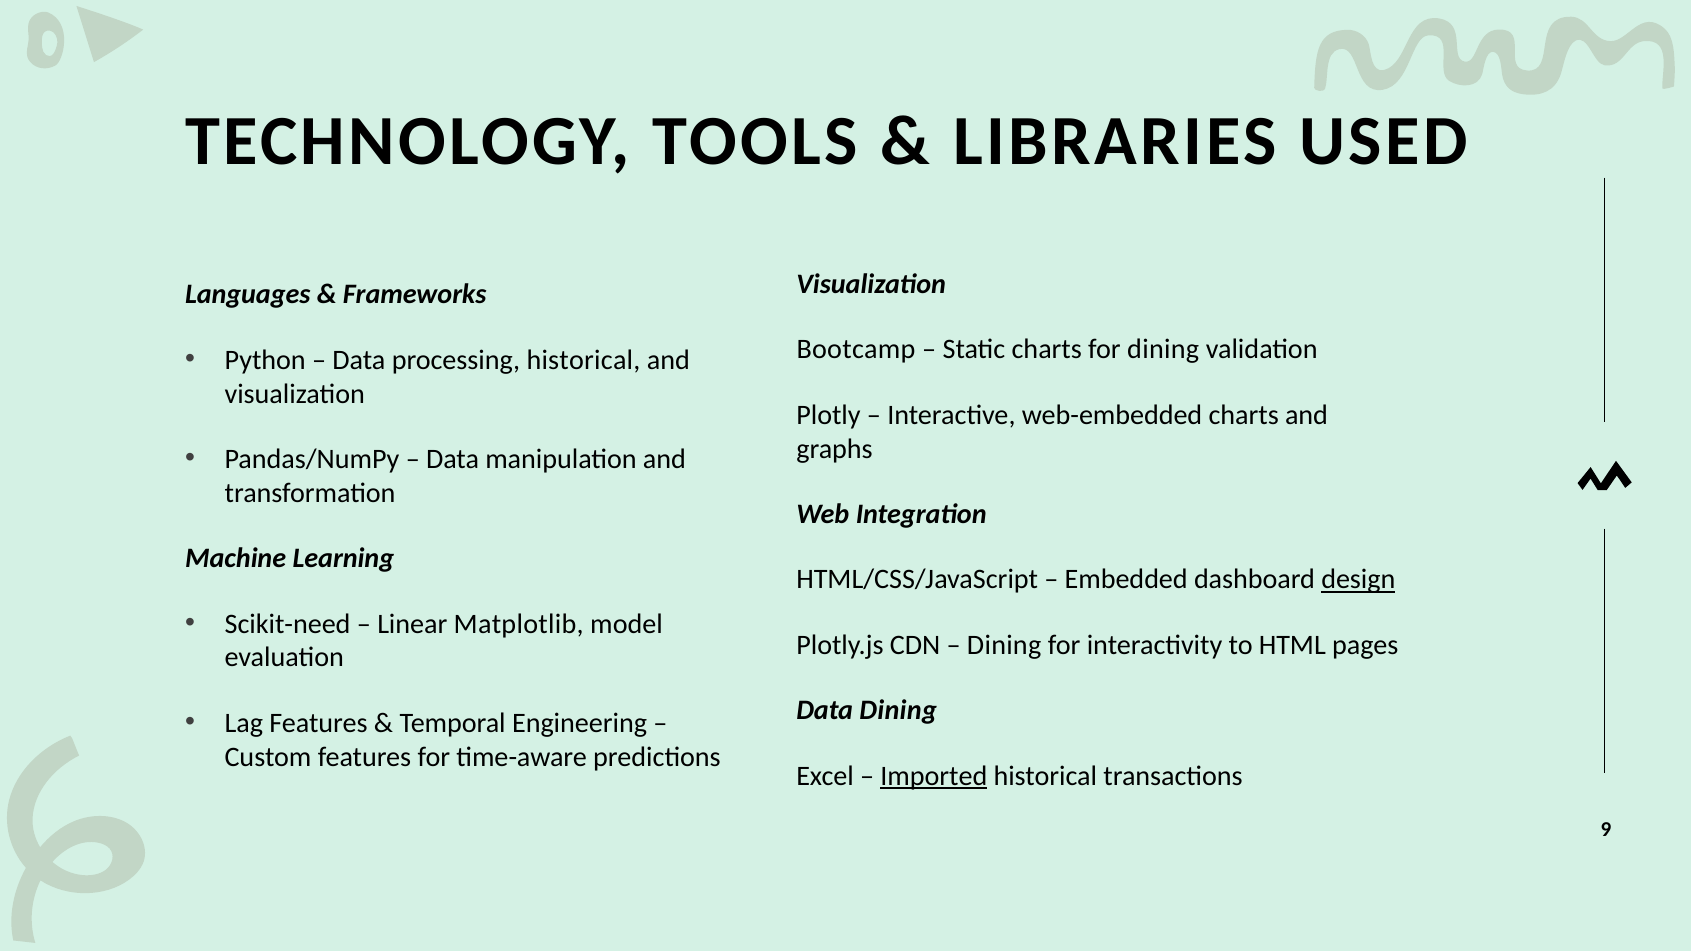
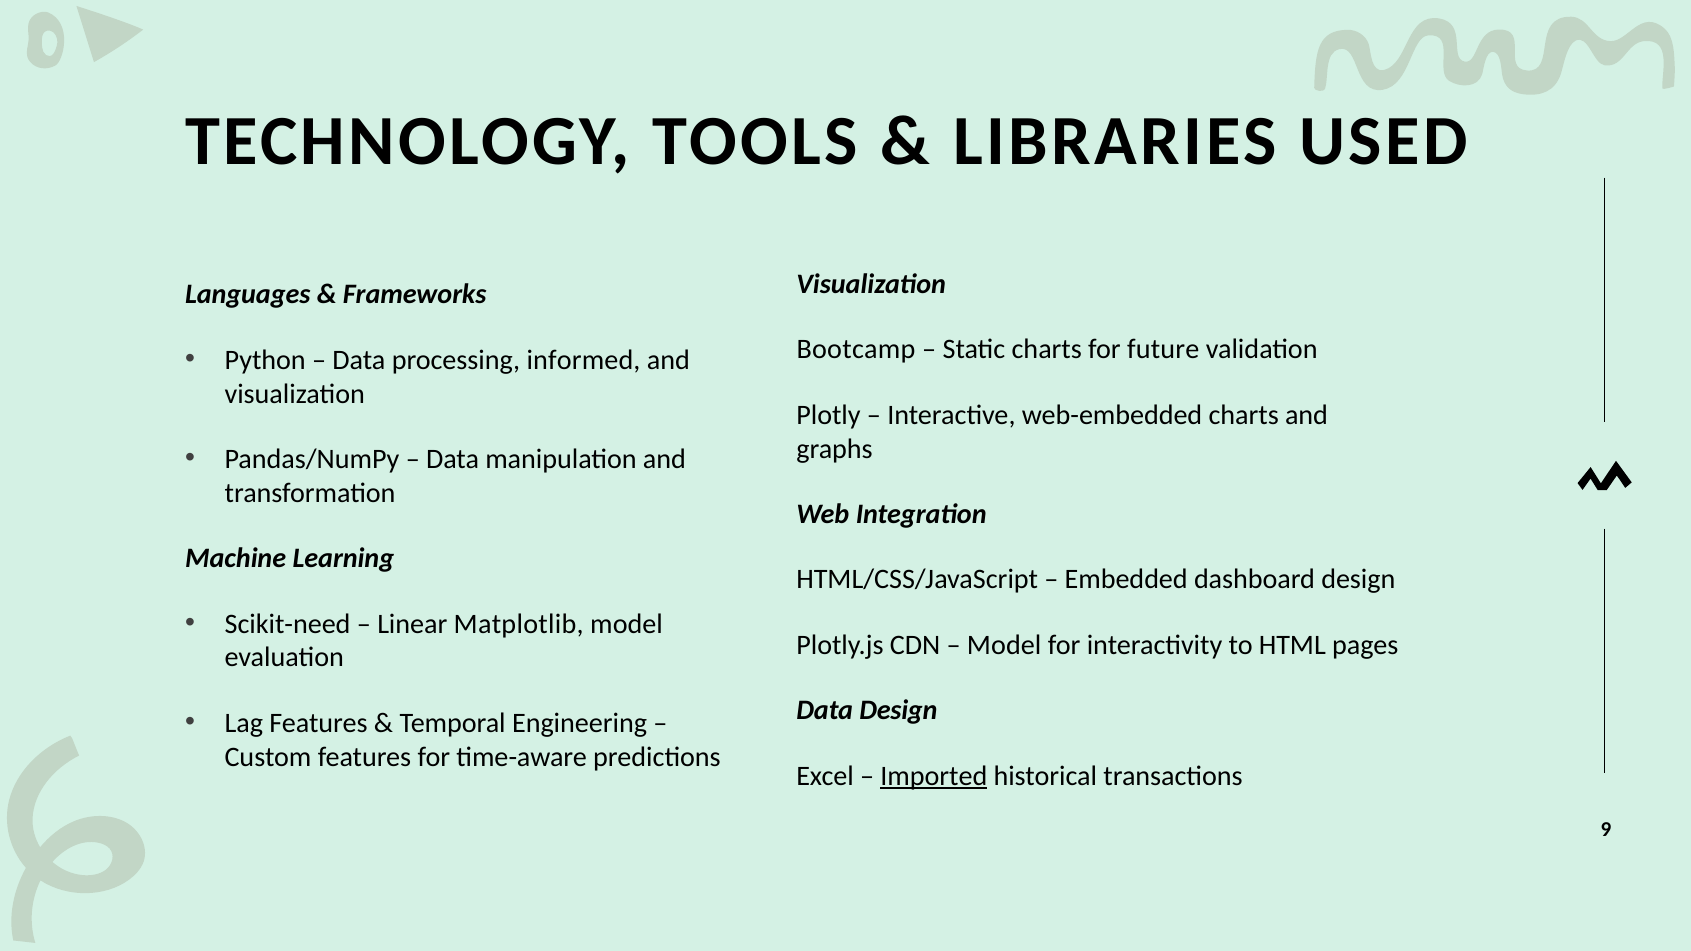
for dining: dining -> future (1163, 350)
processing historical: historical -> informed (584, 360)
design underline: present -> none (1358, 580)
Dining: Dining -> Model (1004, 645)
Data Dining: Dining -> Design (898, 711)
